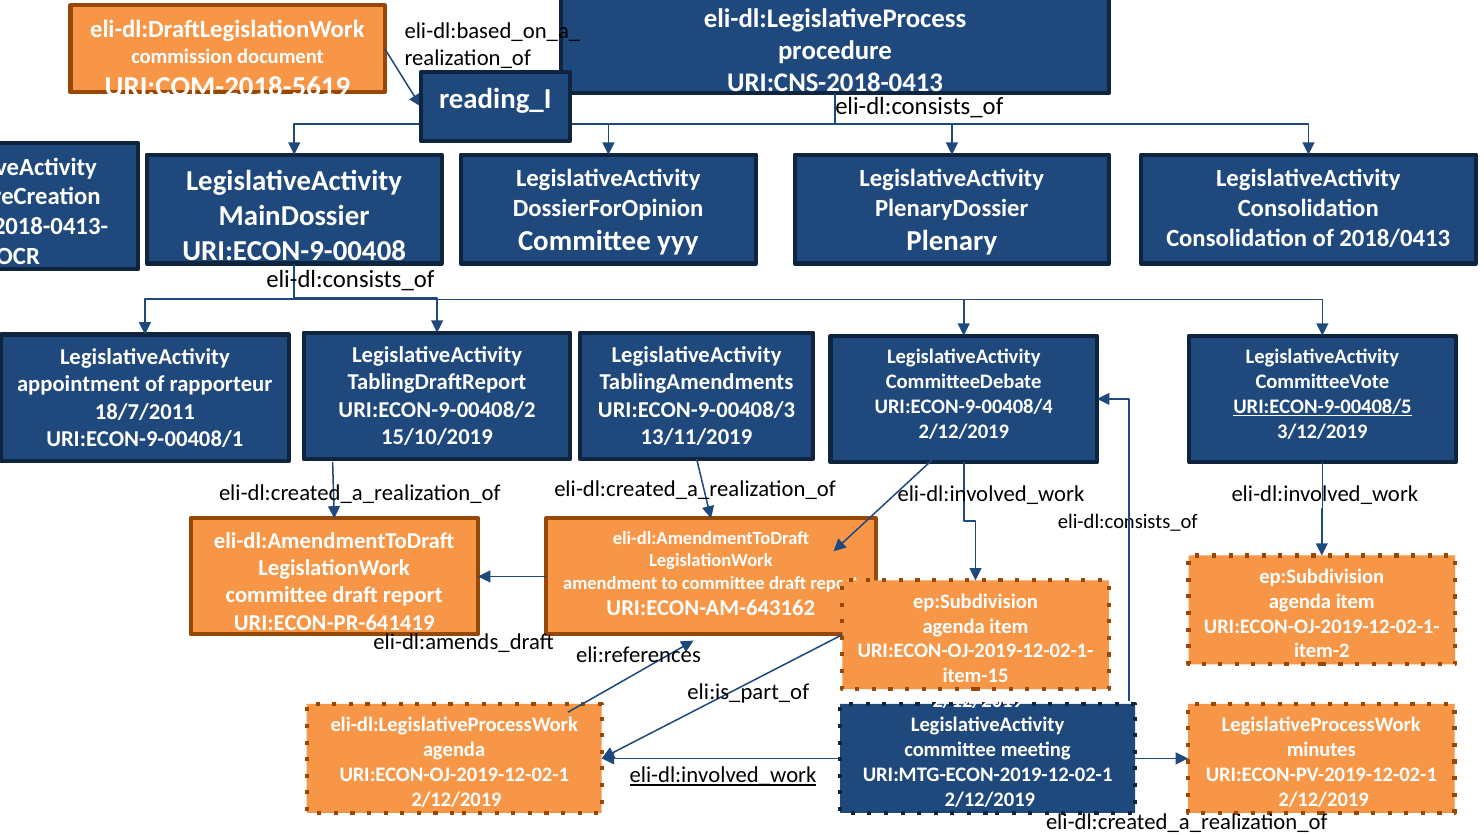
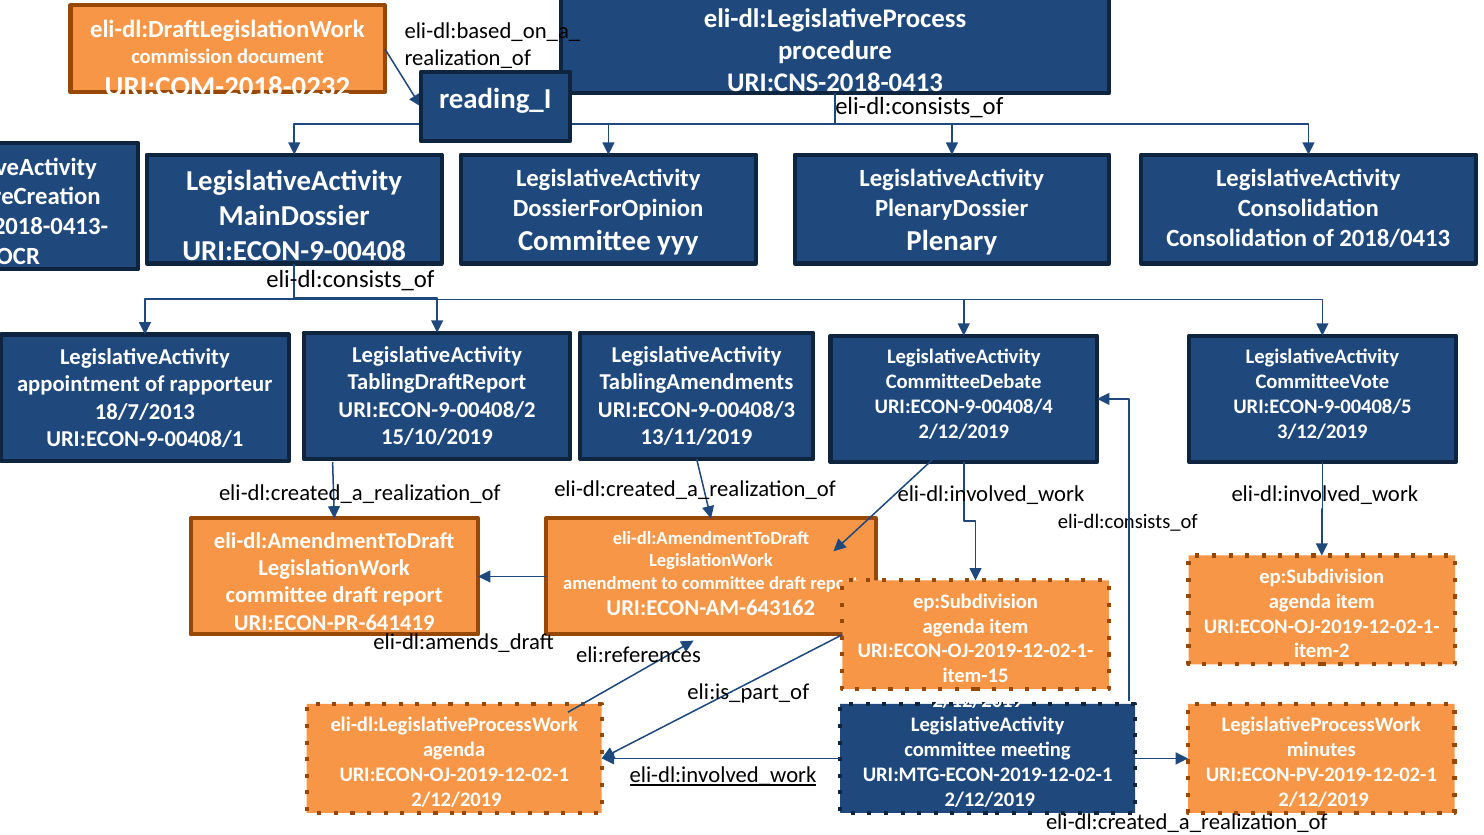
URI:COM-2018-5619: URI:COM-2018-5619 -> URI:COM-2018-0232 (227, 87)
URI:ECON-9-00408/5 underline: present -> none (1322, 406)
18/7/2011: 18/7/2011 -> 18/7/2013 (145, 411)
